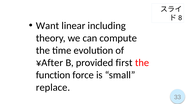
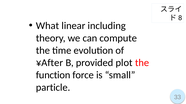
Want: Want -> What (48, 26)
first: first -> plot (124, 63)
replace: replace -> particle (53, 88)
